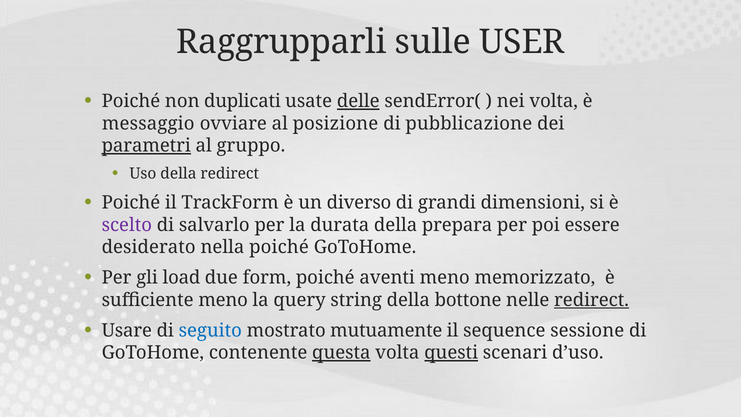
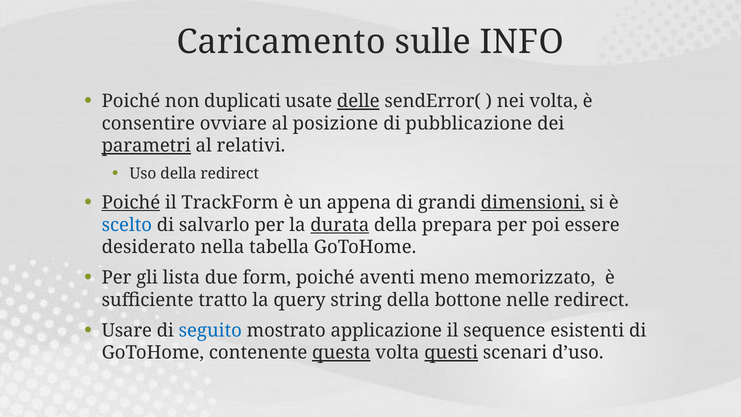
Raggrupparli: Raggrupparli -> Caricamento (281, 42)
USER: USER -> INFO (522, 42)
messaggio: messaggio -> consentire (148, 123)
gruppo: gruppo -> relativi (251, 146)
Poiché underline: none -> present (131, 203)
diverso: diverso -> appena (359, 203)
dimensioni underline: none -> present (533, 203)
scelto colour: purple -> blue (127, 225)
durata underline: none -> present (340, 225)
nella poiché: poiché -> tabella (279, 247)
load: load -> lista (181, 278)
sufficiente meno: meno -> tratto (223, 300)
redirect underline: present -> none (592, 300)
mutuamente: mutuamente -> applicazione (386, 330)
sessione: sessione -> esistenti (587, 330)
